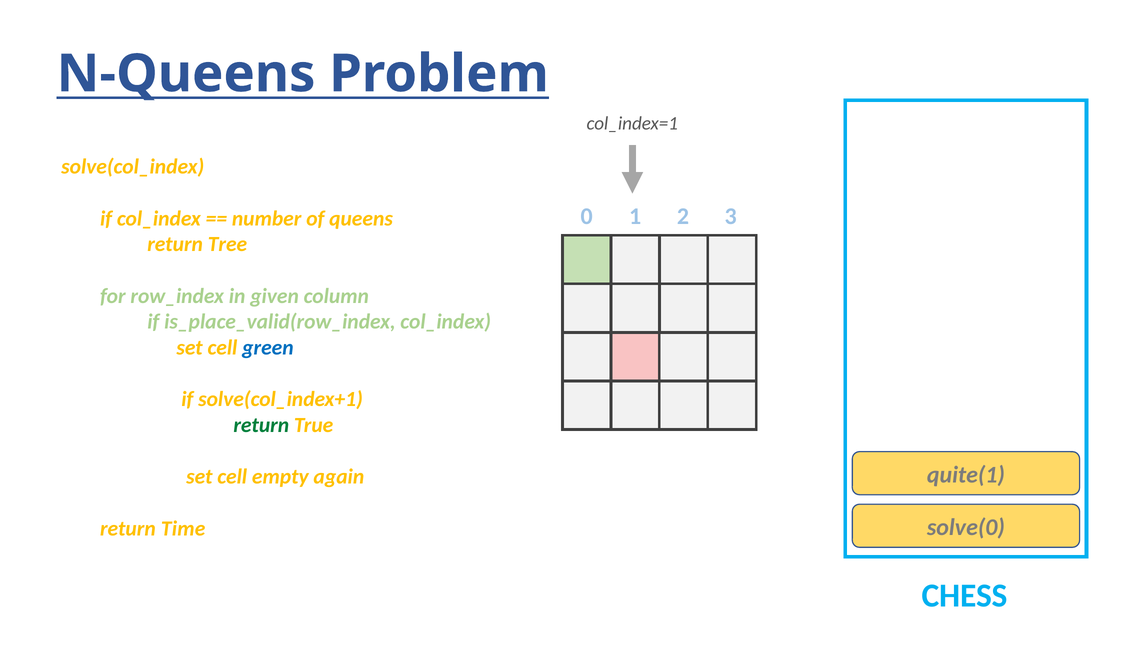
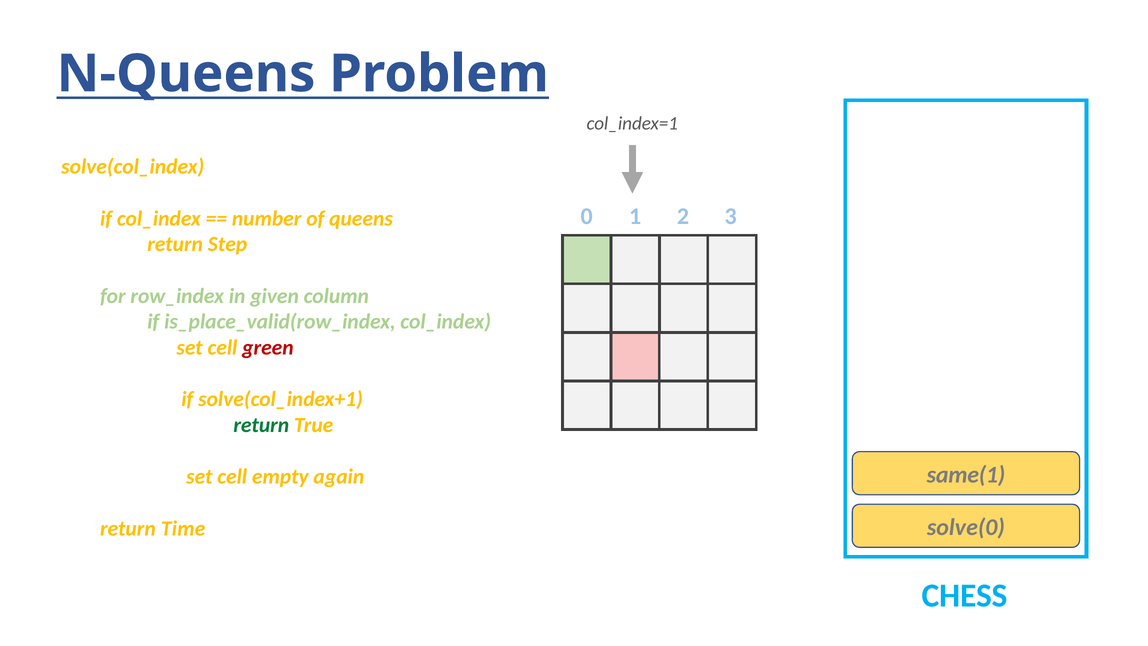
Tree: Tree -> Step (227, 244)
green colour: blue -> red (268, 347)
quite(1: quite(1 -> same(1 (966, 475)
